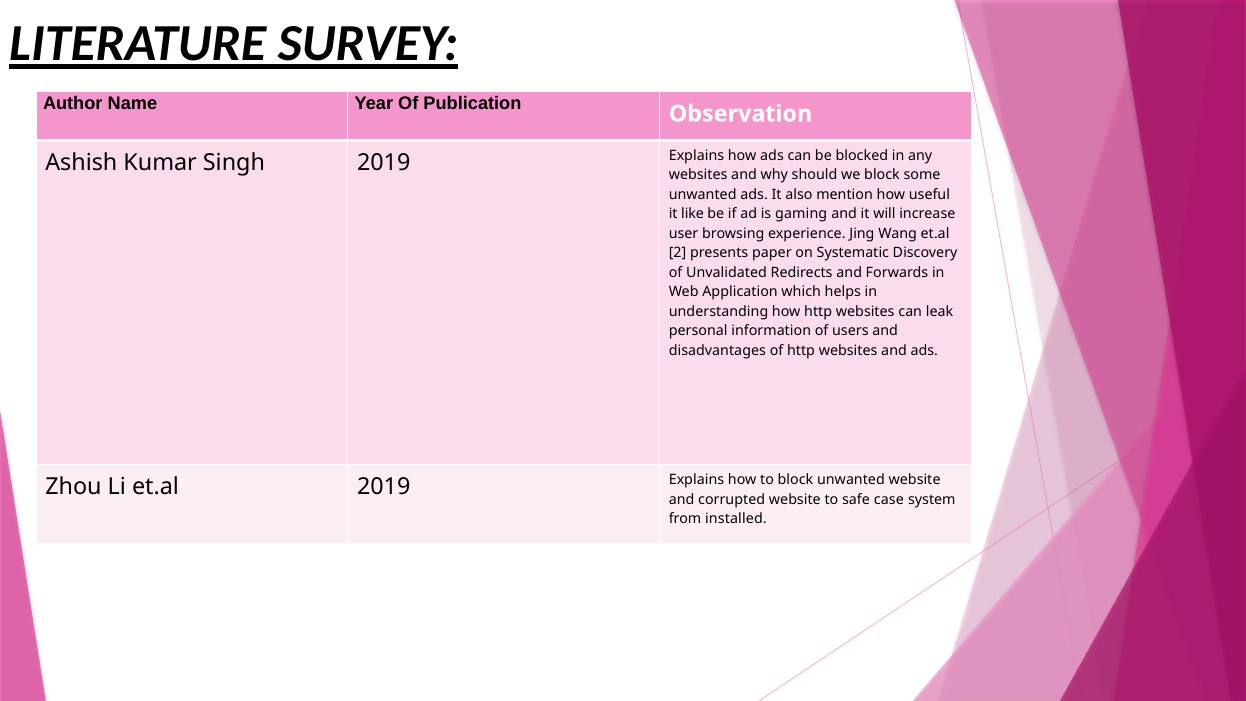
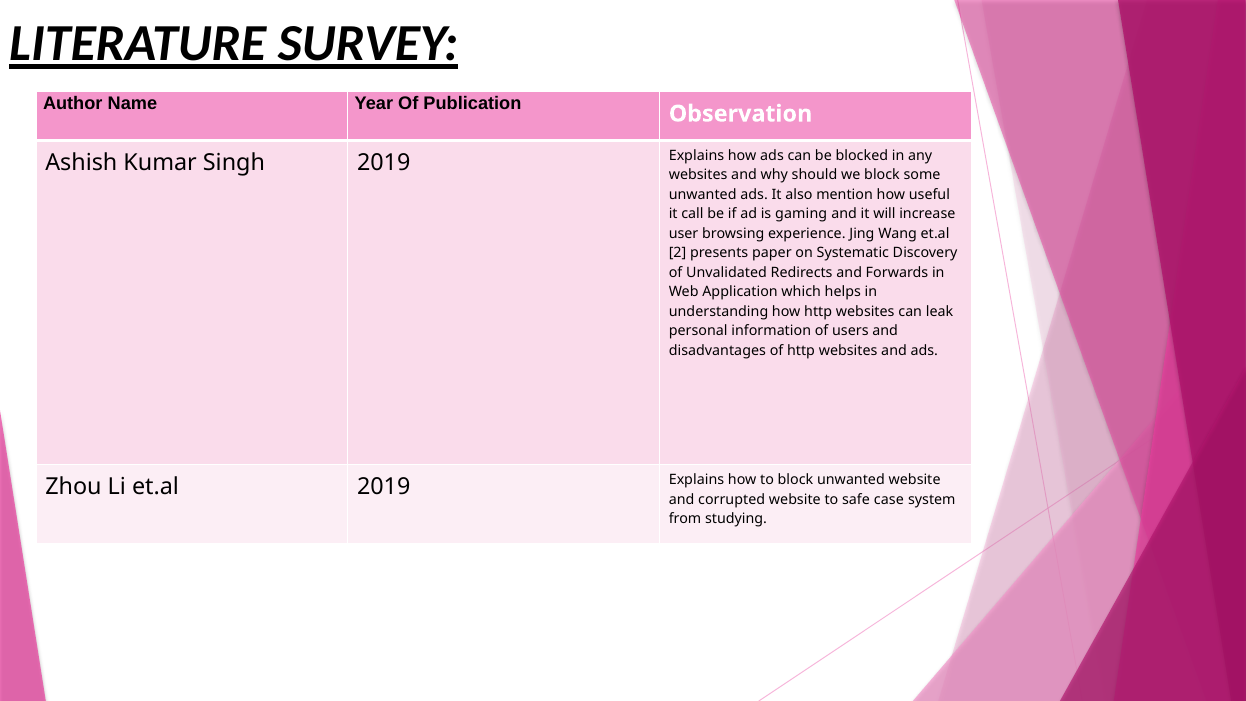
like: like -> call (692, 214)
installed: installed -> studying (736, 519)
